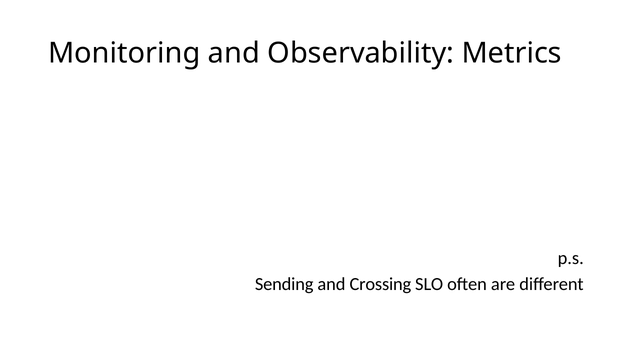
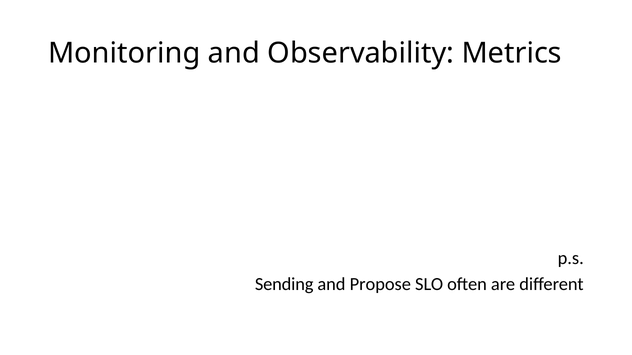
Crossing: Crossing -> Propose (380, 285)
